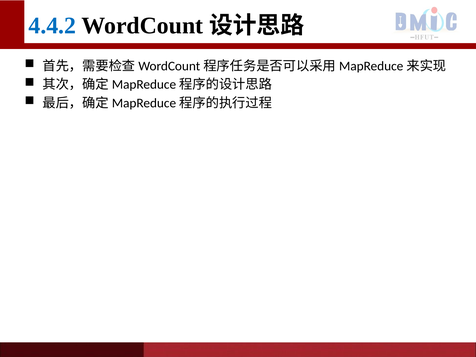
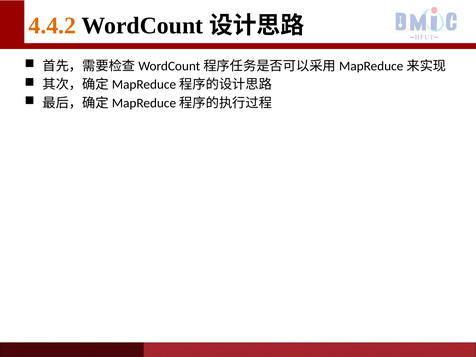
4.4.2 colour: blue -> orange (52, 26)
